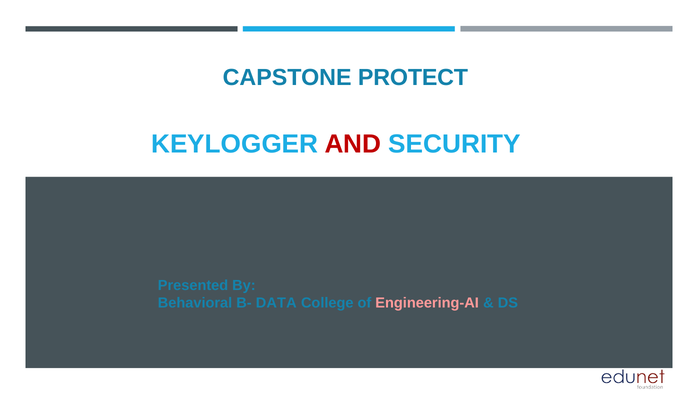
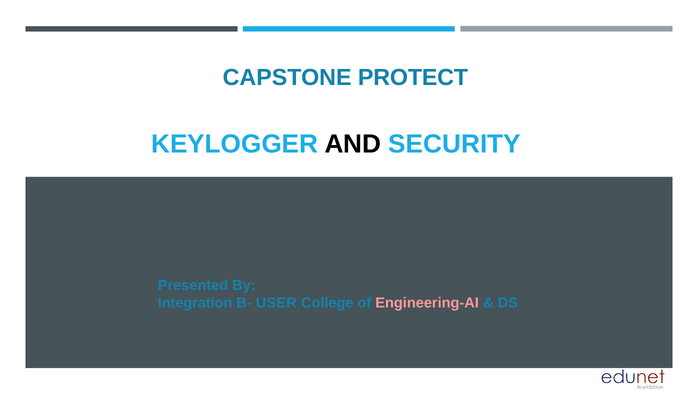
AND colour: red -> black (353, 144)
Behavioral: Behavioral -> Integration (195, 302)
DATA: DATA -> USER (276, 302)
